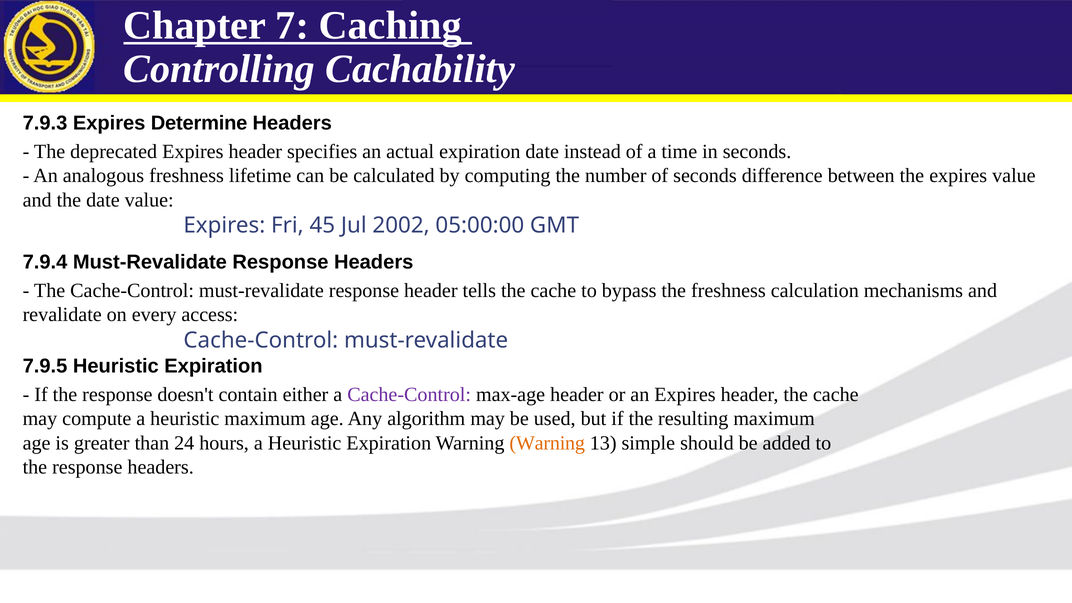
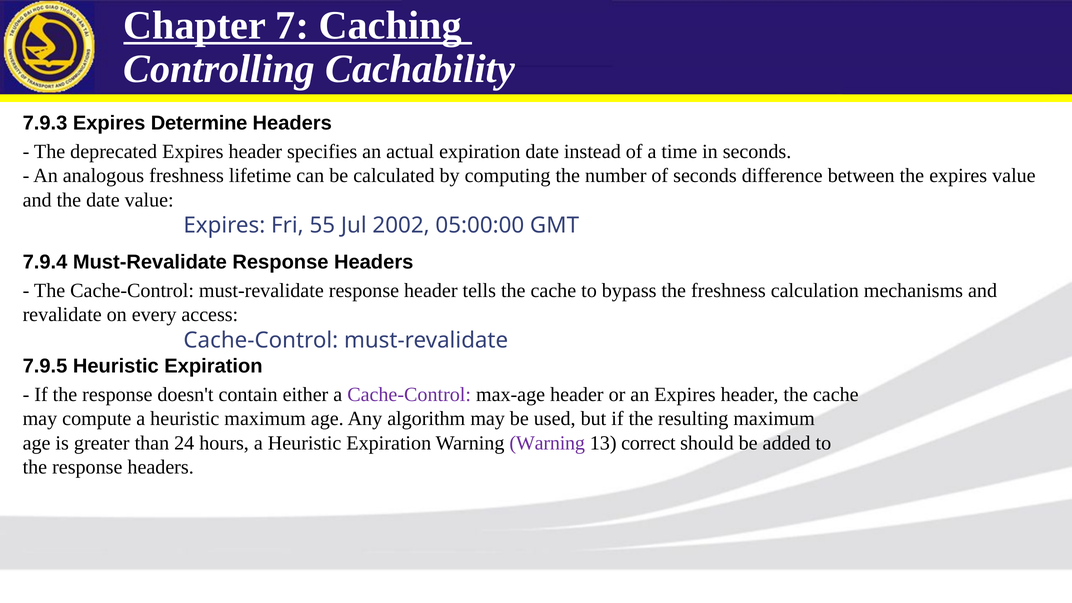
45: 45 -> 55 (322, 226)
Warning colour: orange -> purple (547, 443)
simple: simple -> correct (648, 443)
